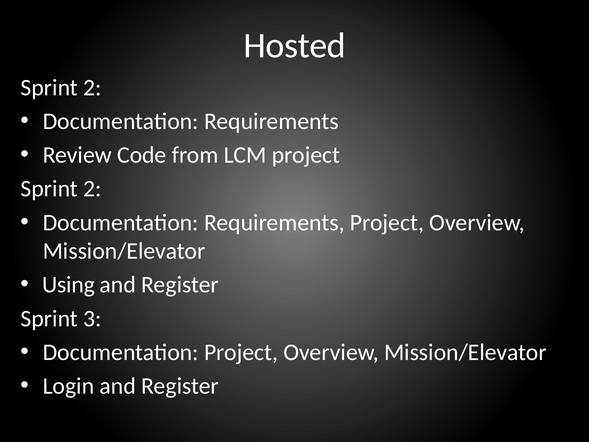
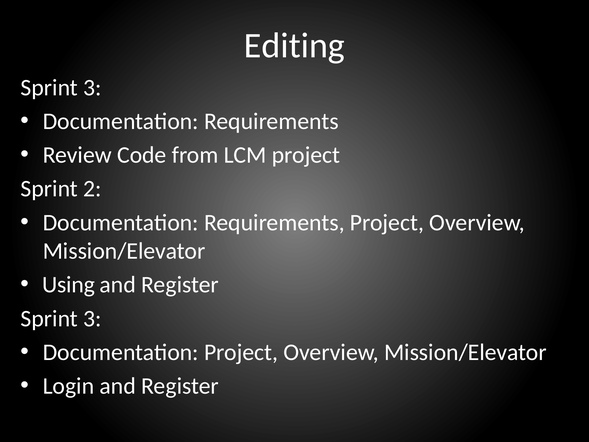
Hosted: Hosted -> Editing (294, 46)
2: 2 -> 3 (92, 88)
